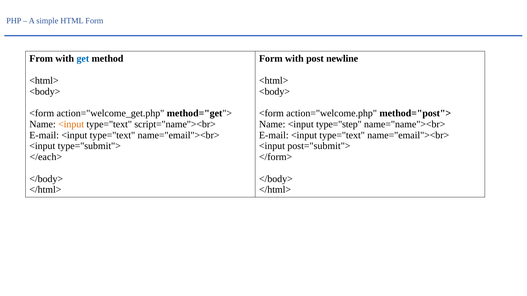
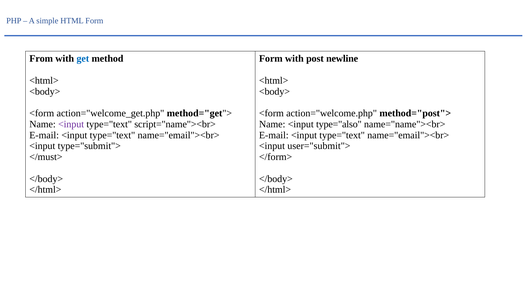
<input colour: orange -> purple (71, 124)
type="step: type="step -> type="also (339, 124)
post="submit">: post="submit"> -> user="submit"> (319, 146)
</each>: </each> -> </must> (46, 157)
